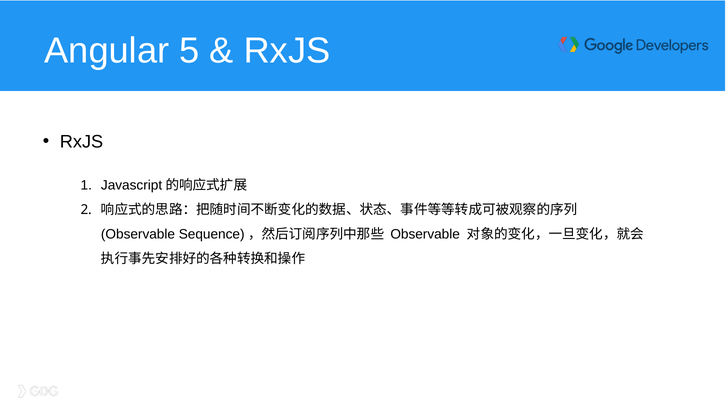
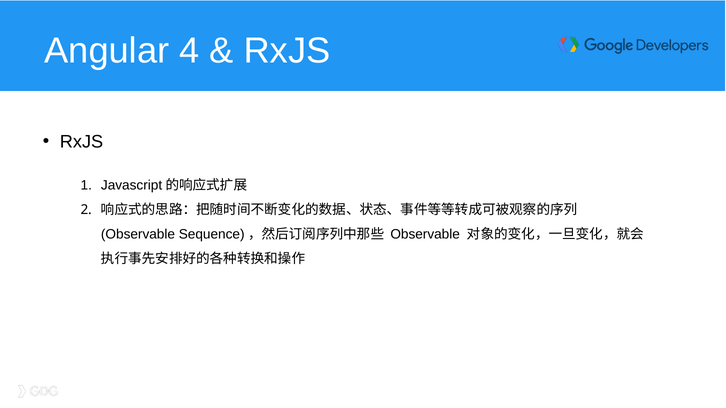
5: 5 -> 4 (189, 51)
